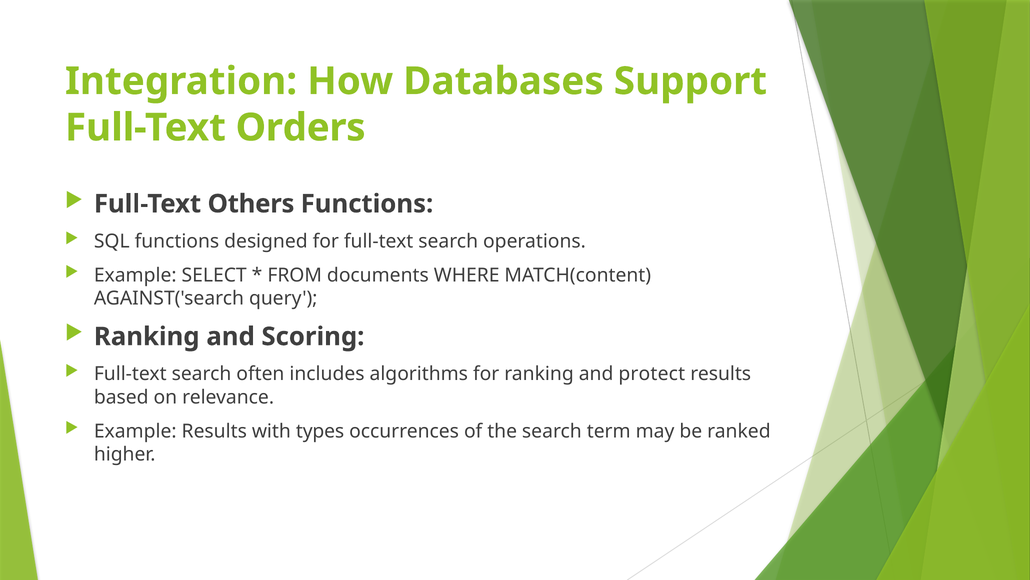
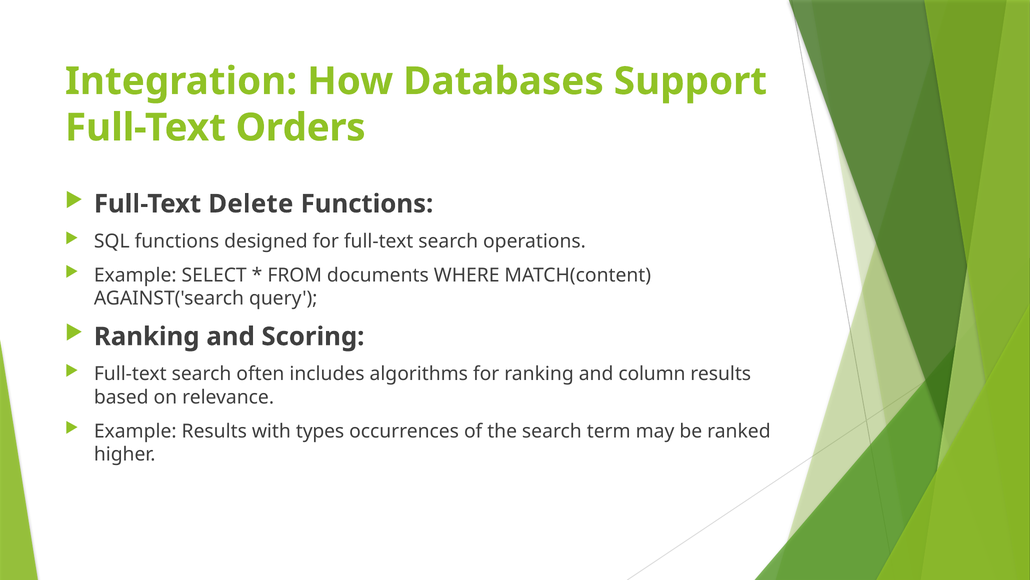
Others: Others -> Delete (251, 204)
protect: protect -> column (652, 374)
